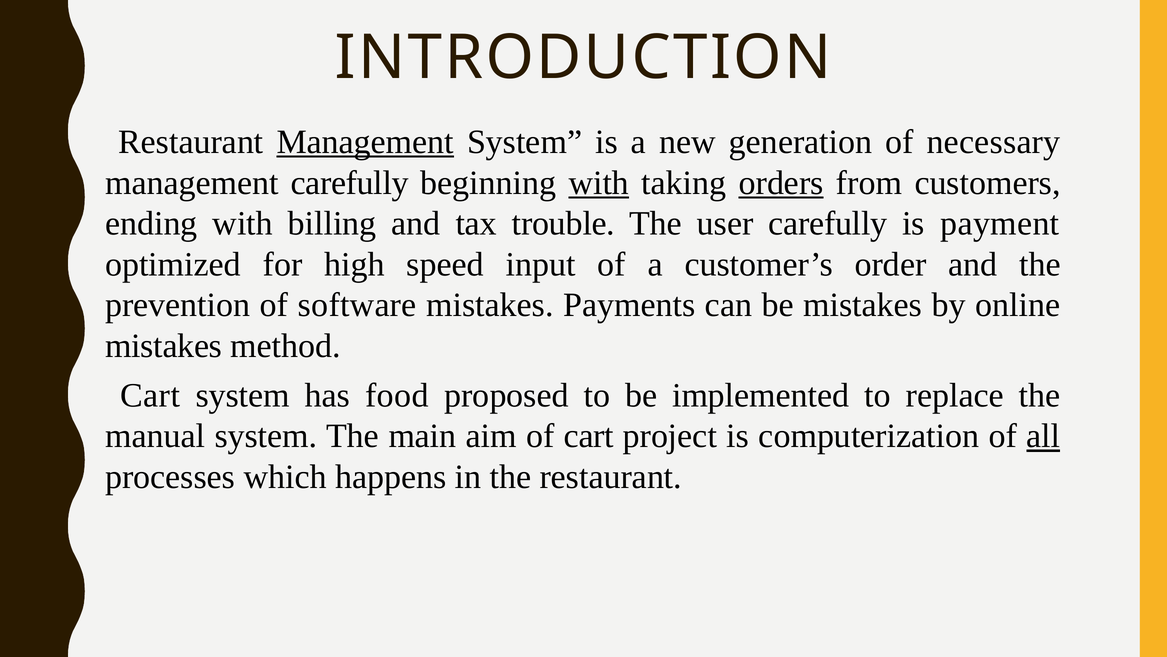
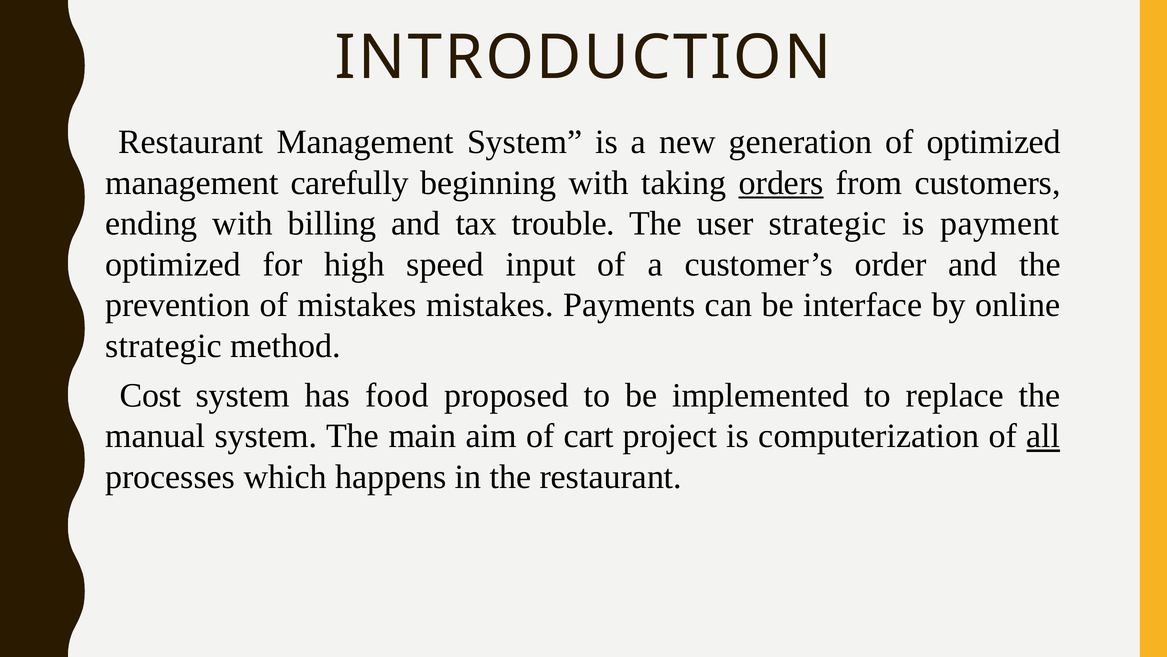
Management underline: present -> none (365, 142)
of necessary: necessary -> optimized (994, 142)
with underline: present -> none (599, 183)
user carefully: carefully -> strategic (828, 223)
of software: software -> mistakes (357, 305)
be mistakes: mistakes -> interface (863, 305)
mistakes: mistakes -> strategic (163, 346)
Cart: Cart -> Cost (151, 395)
